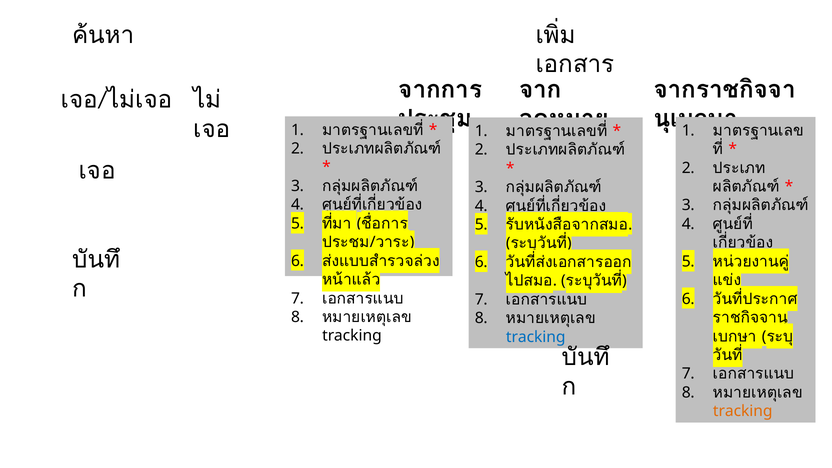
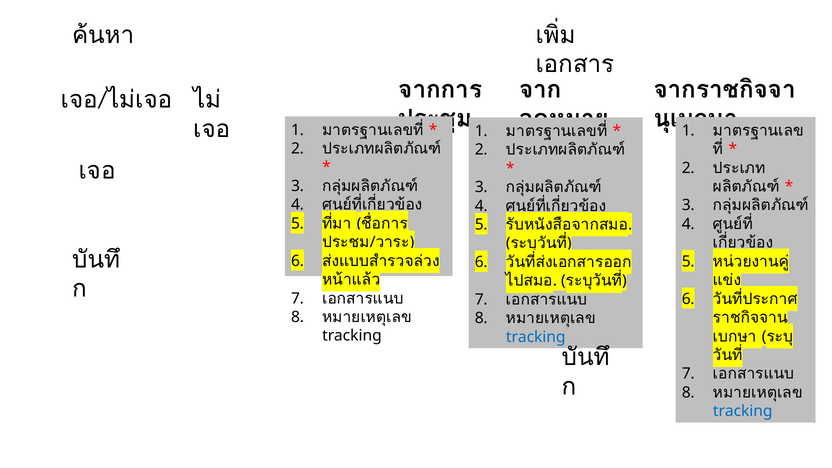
tracking colour: orange -> blue (743, 411)
